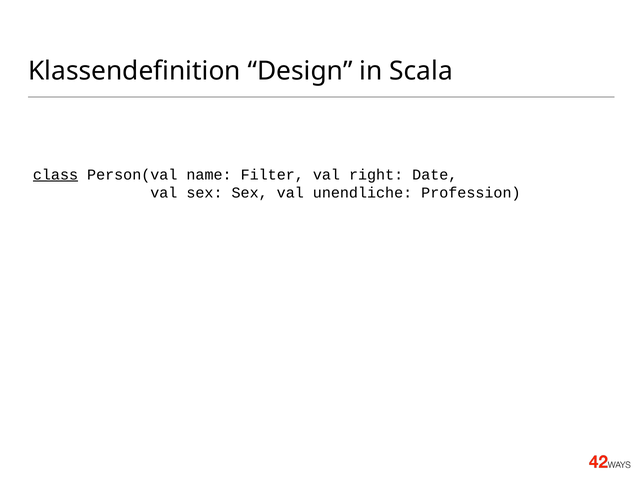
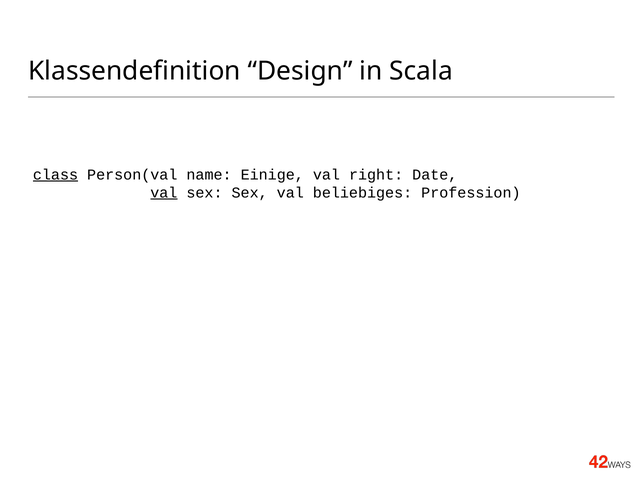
Filter: Filter -> Einige (272, 175)
val underline: none -> present (164, 193)
unendliche: unendliche -> beliebiges (363, 193)
